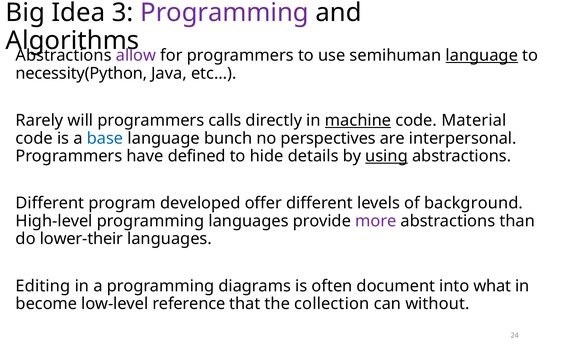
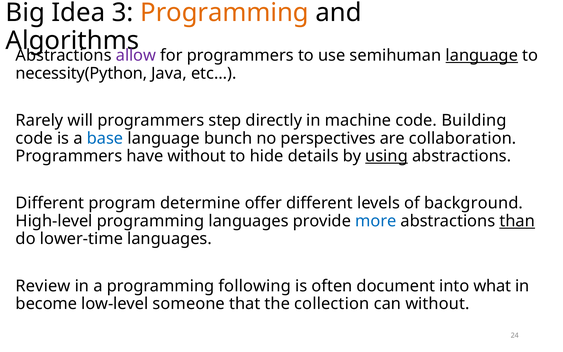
Programming colour: purple -> orange (225, 13)
calls: calls -> step (225, 120)
machine underline: present -> none (358, 120)
Material: Material -> Building (474, 120)
interpersonal: interpersonal -> collaboration (463, 138)
have defined: defined -> without (197, 156)
developed: developed -> determine (200, 203)
more colour: purple -> blue (376, 221)
than underline: none -> present (517, 221)
lower-their: lower-their -> lower-time (81, 239)
Editing: Editing -> Review (43, 286)
diagrams: diagrams -> following (255, 286)
reference: reference -> someone (189, 304)
